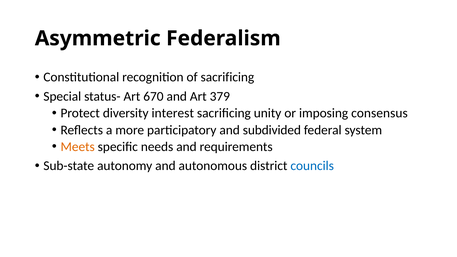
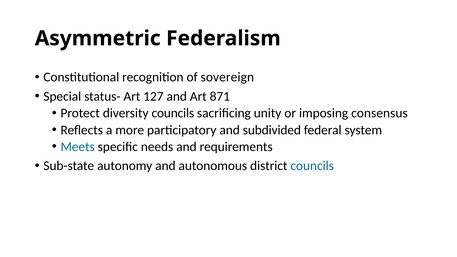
of sacrificing: sacrificing -> sovereign (227, 77)
670: 670 -> 127 (153, 96)
379: 379 -> 871 (220, 96)
diversity interest: interest -> councils (173, 113)
Meets colour: orange -> blue (78, 147)
